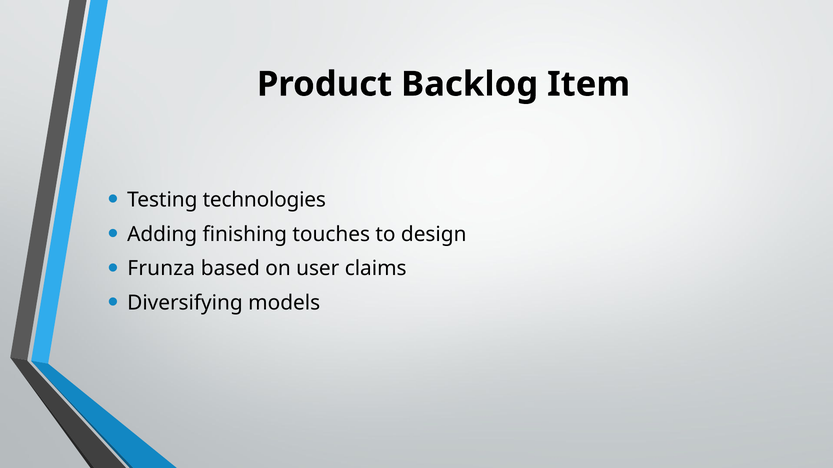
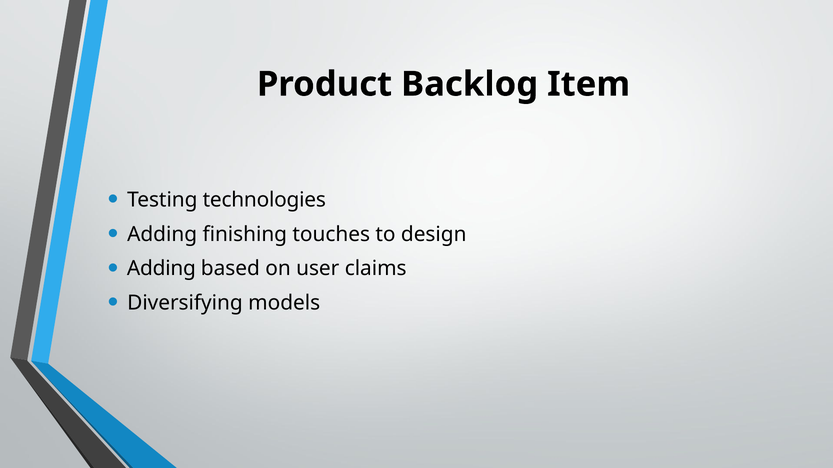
Frunza: Frunza -> Adding (161, 269)
